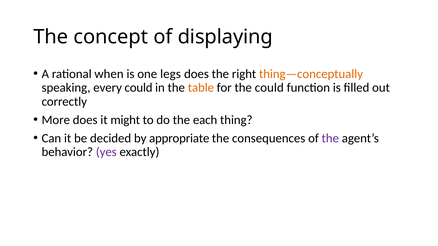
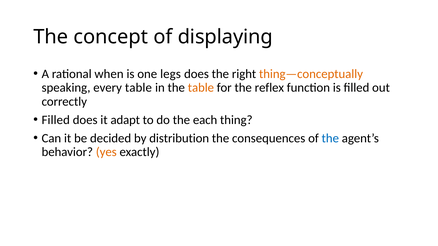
every could: could -> table (138, 88)
the could: could -> reflex (269, 88)
More: More -> Filled (56, 120)
might: might -> adapt (125, 120)
appropriate: appropriate -> distribution (179, 138)
the colour: purple -> blue (330, 138)
yes colour: purple -> orange (106, 152)
